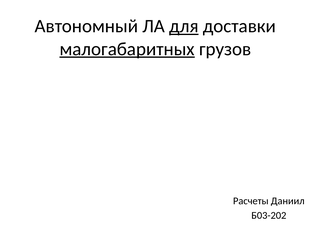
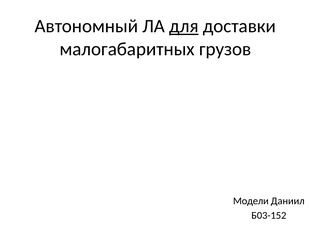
малогабаритных underline: present -> none (127, 49)
Расчеты: Расчеты -> Модели (251, 201)
Б03-202: Б03-202 -> Б03-152 (269, 216)
